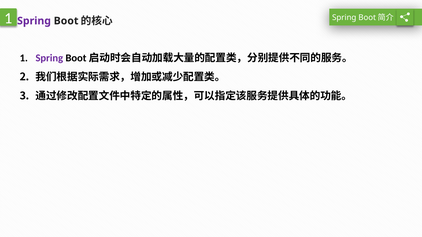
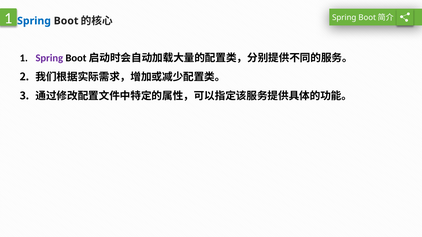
Spring colour: purple -> blue (34, 21)
